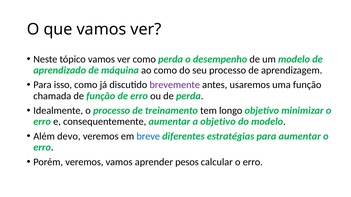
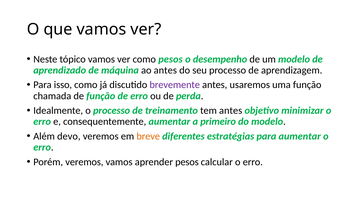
como perda: perda -> pesos (170, 59)
ao como: como -> antes (165, 70)
tem longo: longo -> antes (231, 111)
a objetivo: objetivo -> primeiro (218, 122)
breve colour: blue -> orange (148, 137)
